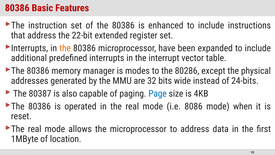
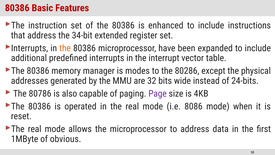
22-bit: 22-bit -> 34-bit (82, 35)
80387: 80387 -> 80786 (40, 93)
Page colour: blue -> purple (158, 93)
location: location -> obvious (66, 139)
